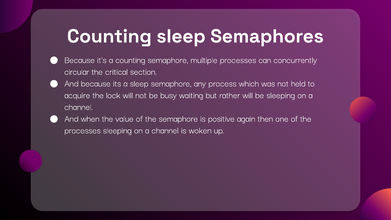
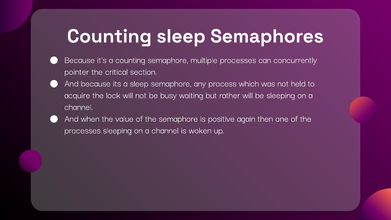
circular: circular -> pointer (77, 71)
